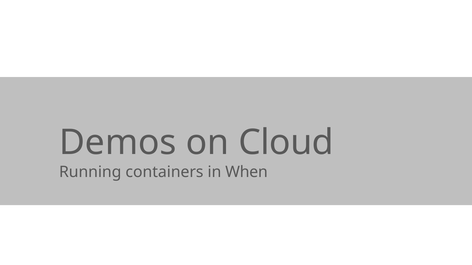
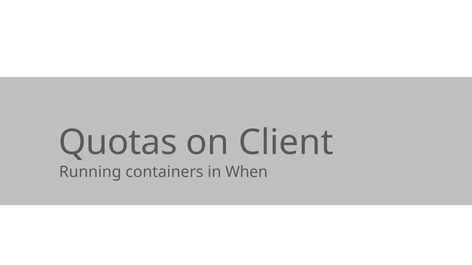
Demos: Demos -> Quotas (118, 143)
Cloud: Cloud -> Client (286, 143)
